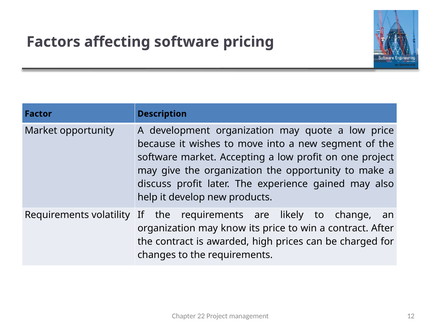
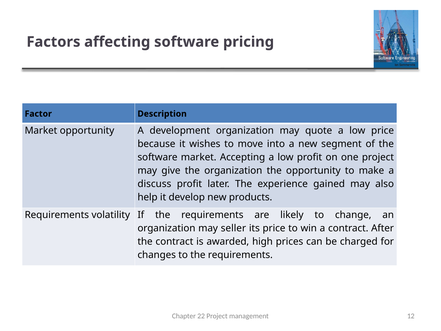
know: know -> seller (233, 228)
